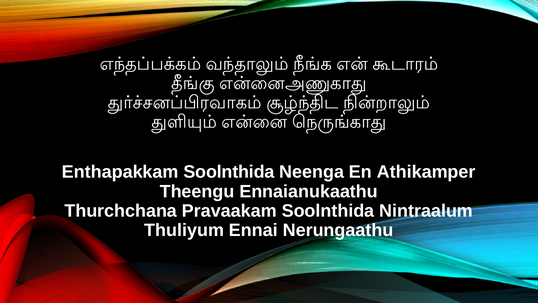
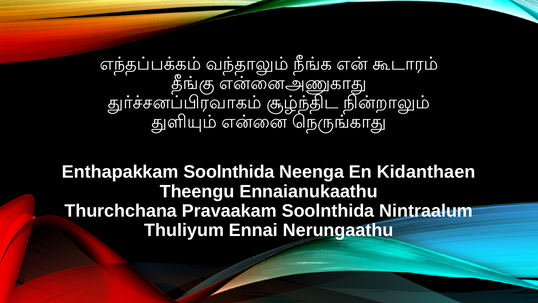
Athikamper: Athikamper -> Kidanthaen (426, 172)
